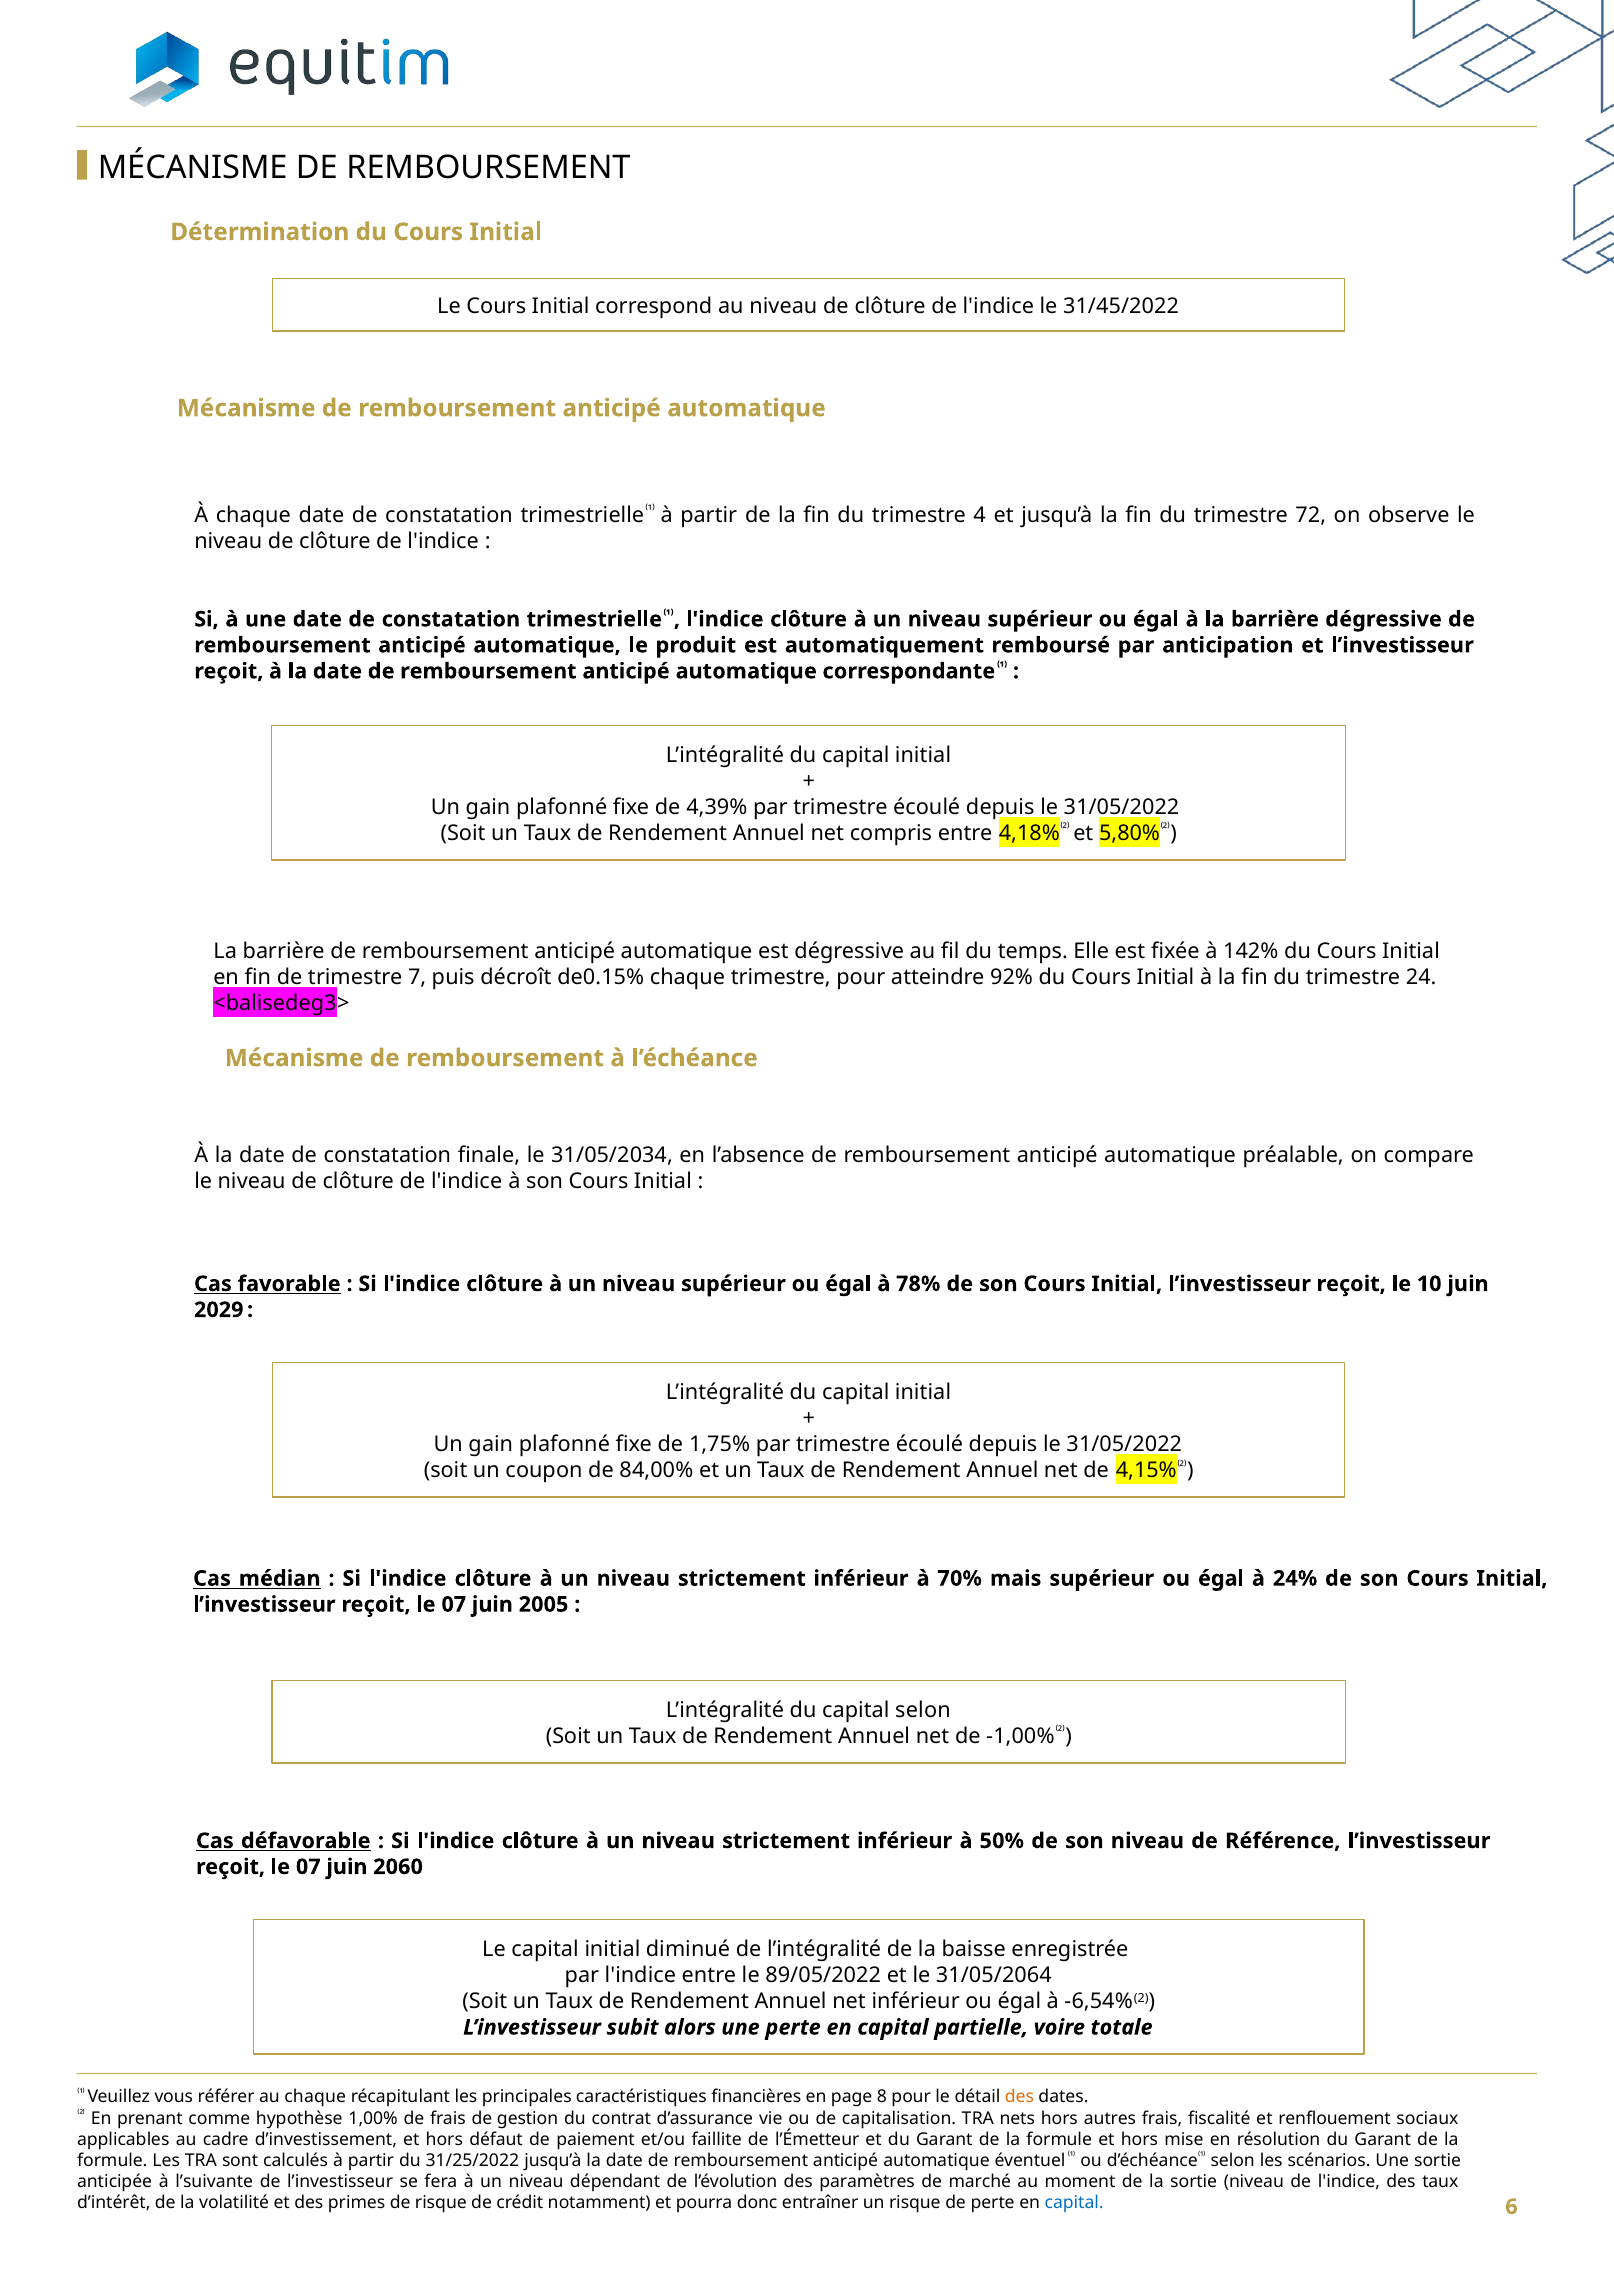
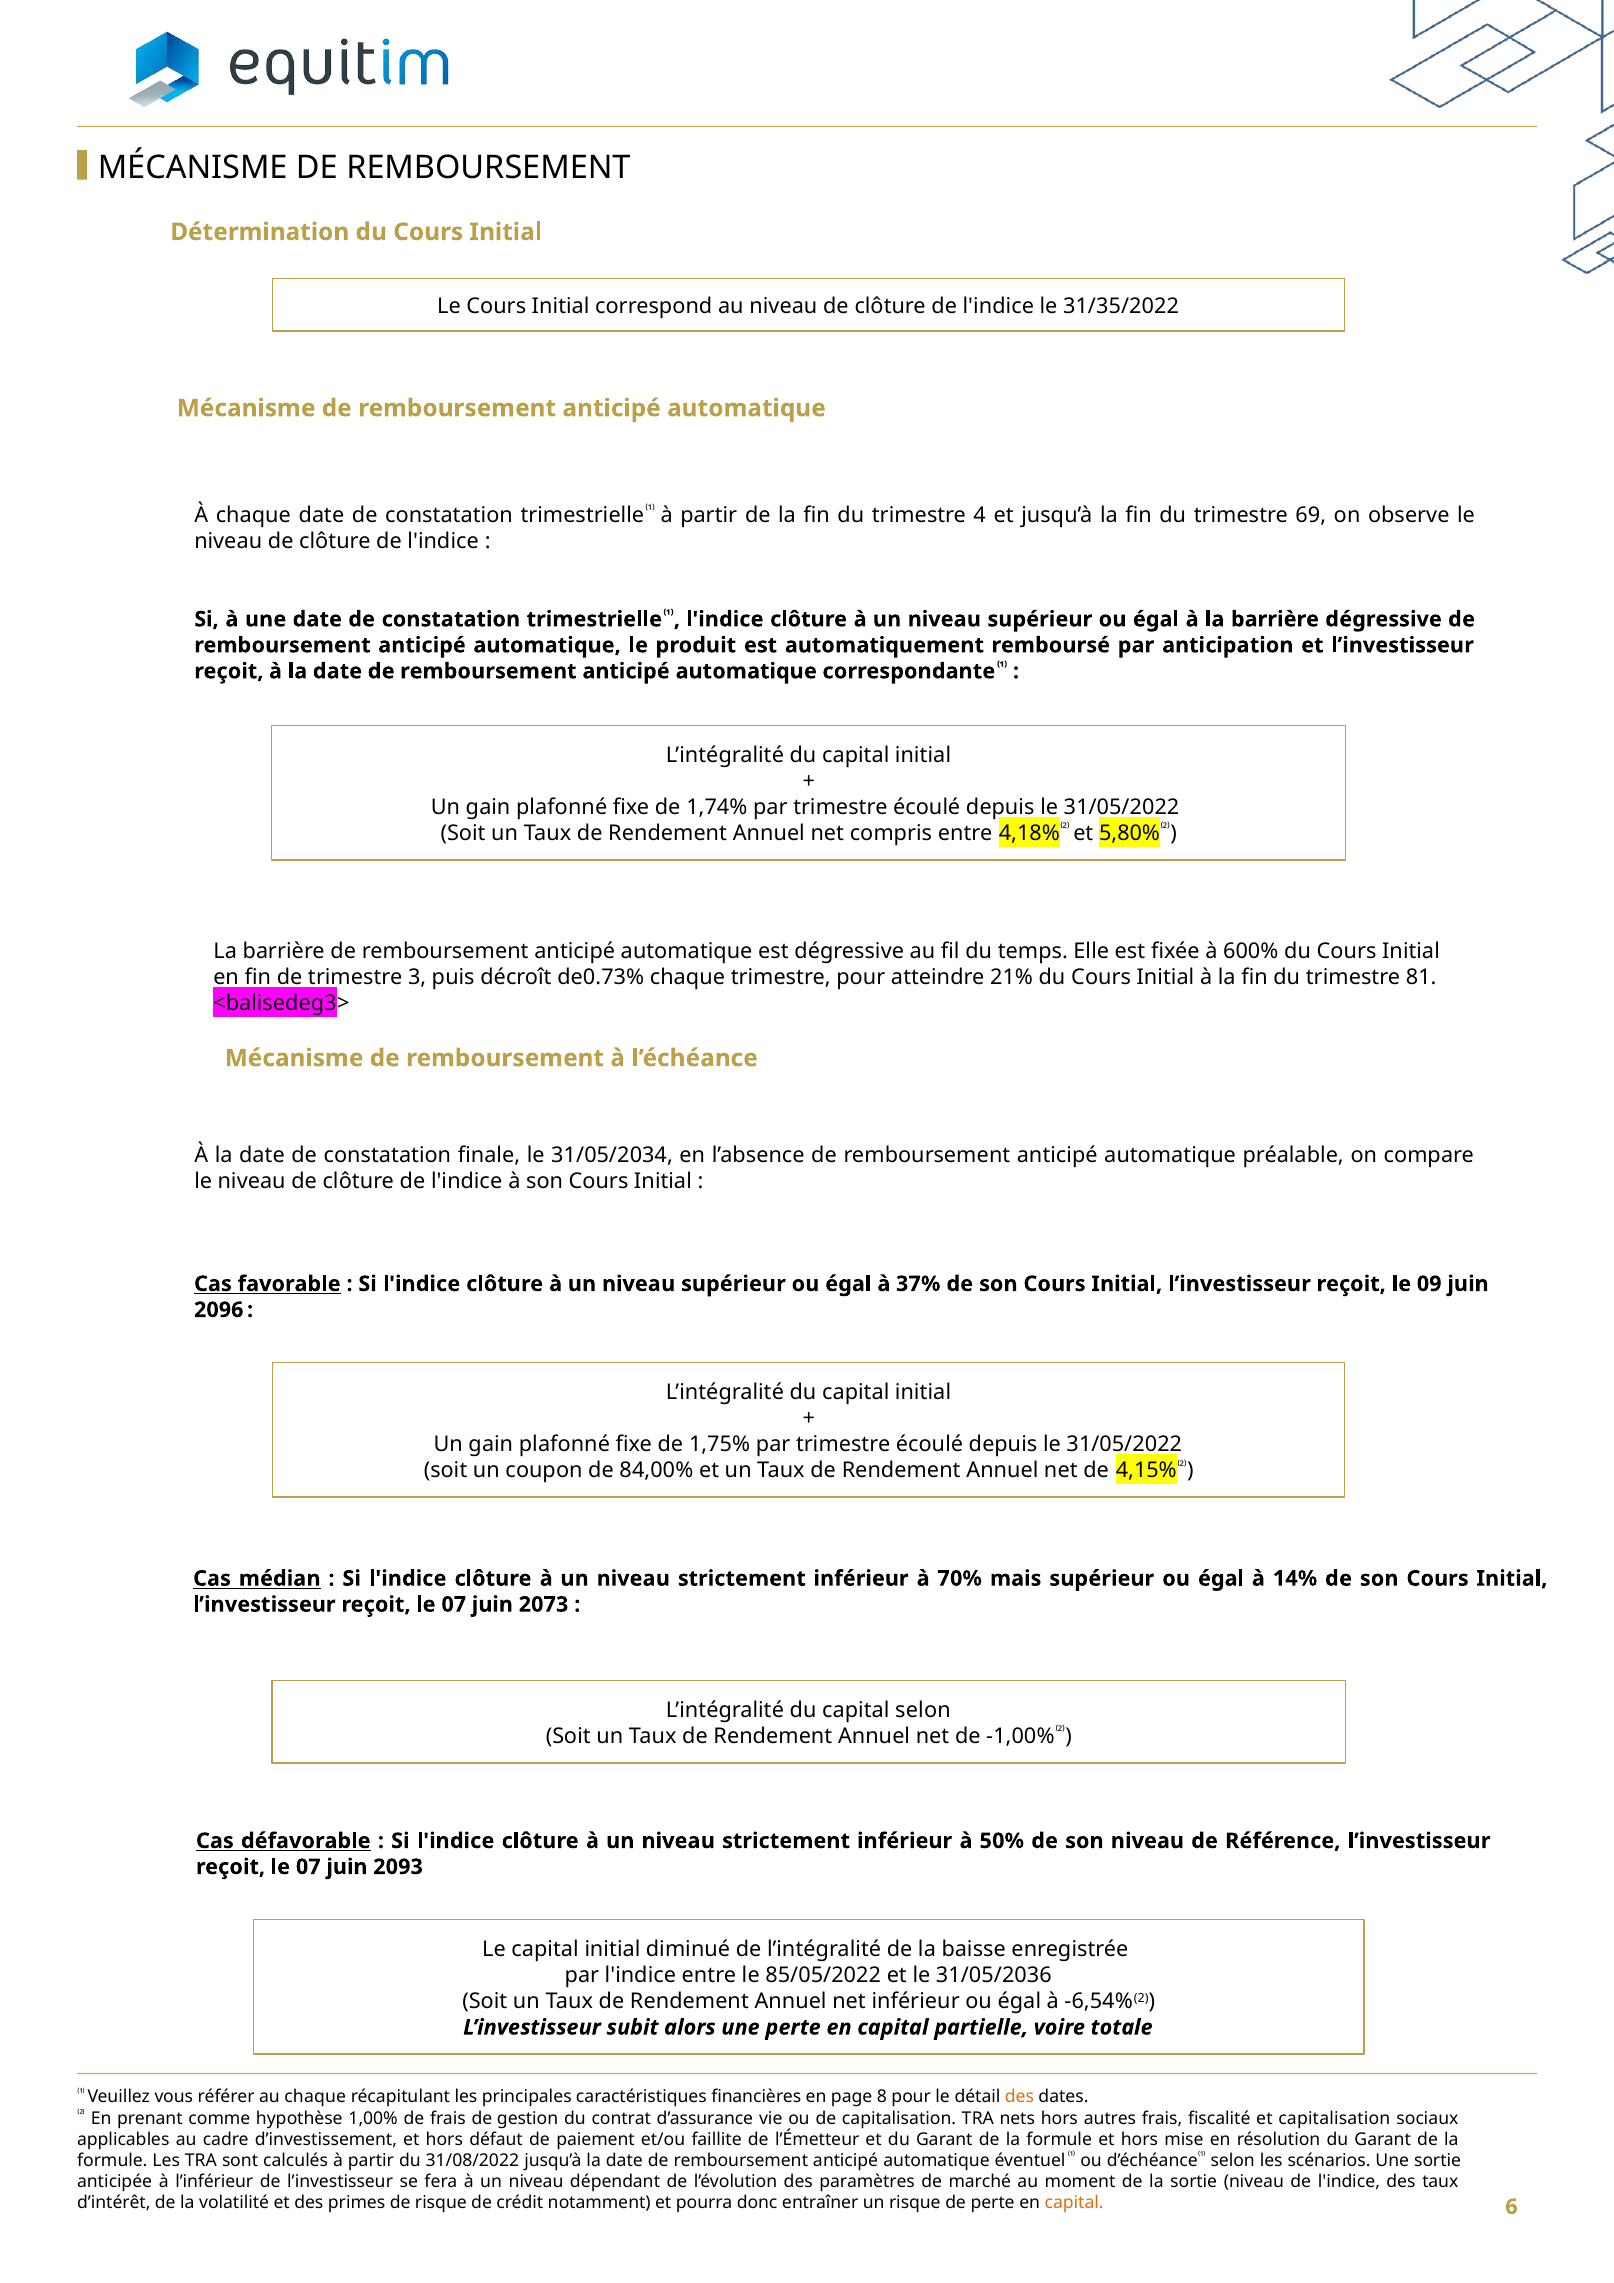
31/45/2022: 31/45/2022 -> 31/35/2022 (1121, 306)
72: 72 -> 69 (1311, 515)
4,39%: 4,39% -> 1,74% (717, 807)
142%: 142% -> 600% (1251, 951)
7: 7 -> 3 (417, 977)
de0.15%: de0.15% -> de0.73% (601, 977)
92%: 92% -> 21% (1012, 977)
24: 24 -> 81 (1421, 977)
78%: 78% -> 37% (918, 1284)
10: 10 -> 09 (1429, 1284)
2029: 2029 -> 2096 (219, 1310)
24%: 24% -> 14% (1295, 1578)
2005: 2005 -> 2073 (544, 1604)
2060: 2060 -> 2093 (398, 1867)
89/05/2022: 89/05/2022 -> 85/05/2022 (823, 1975)
31/05/2064: 31/05/2064 -> 31/05/2036 (994, 1975)
et renflouement: renflouement -> capitalisation (1334, 2118)
31/25/2022: 31/25/2022 -> 31/08/2022 (472, 2160)
l’suivante: l’suivante -> l’inférieur (214, 2181)
capital colour: blue -> orange (1074, 2202)
